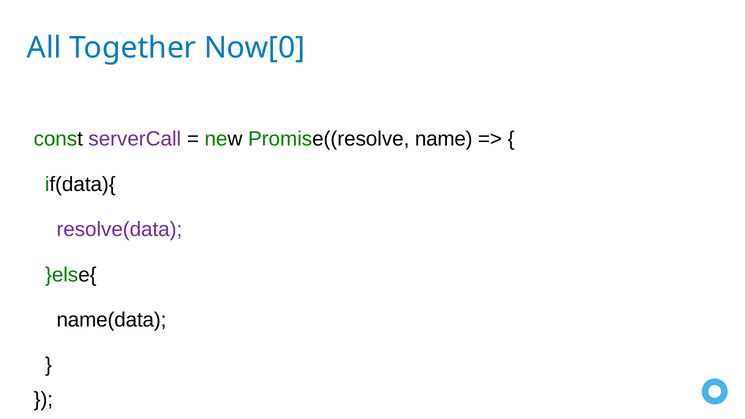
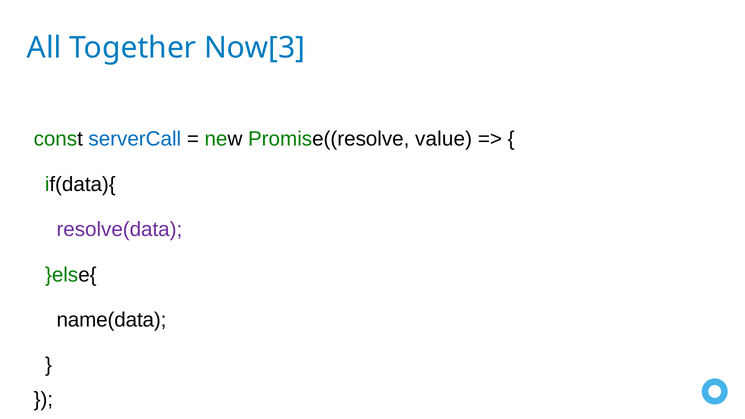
Now[0: Now[0 -> Now[3 (255, 48)
serverCall colour: purple -> blue (135, 139)
name: name -> value (444, 139)
